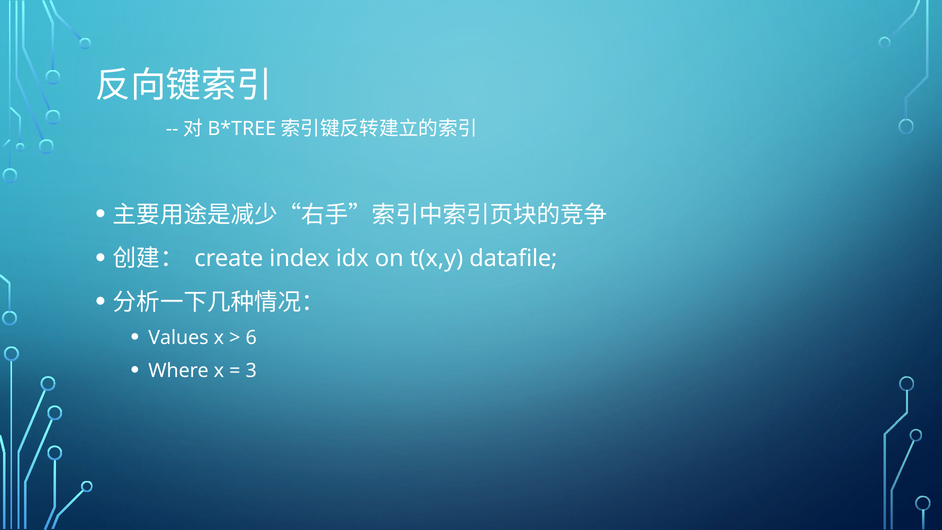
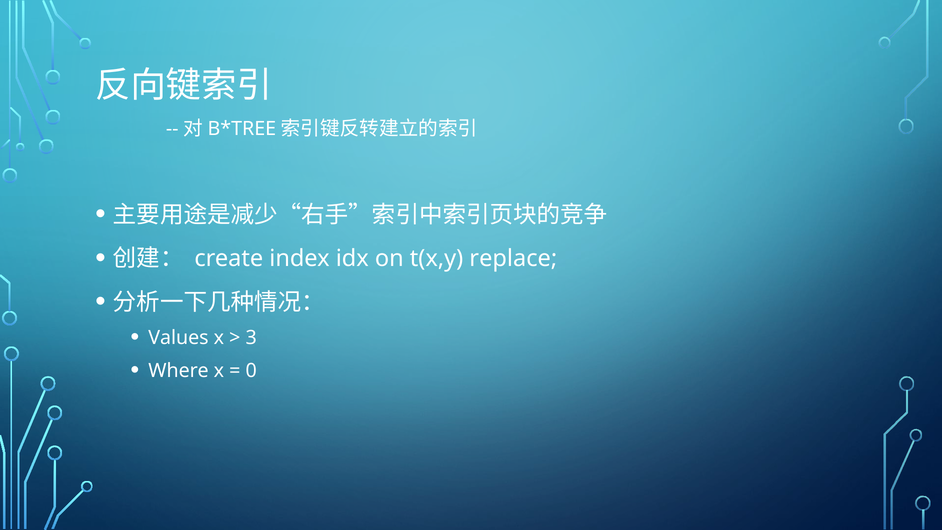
datafile: datafile -> replace (513, 259)
6: 6 -> 3 (251, 338)
3: 3 -> 0 (251, 371)
